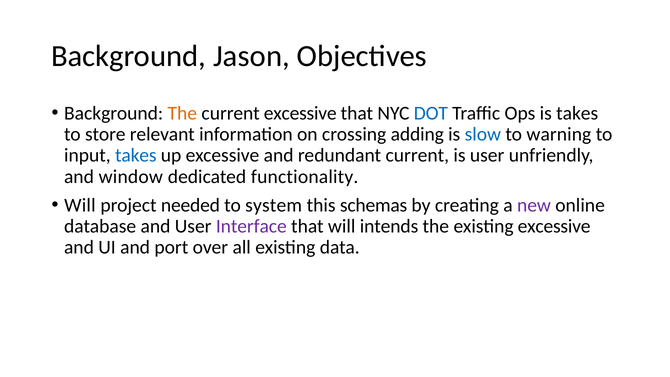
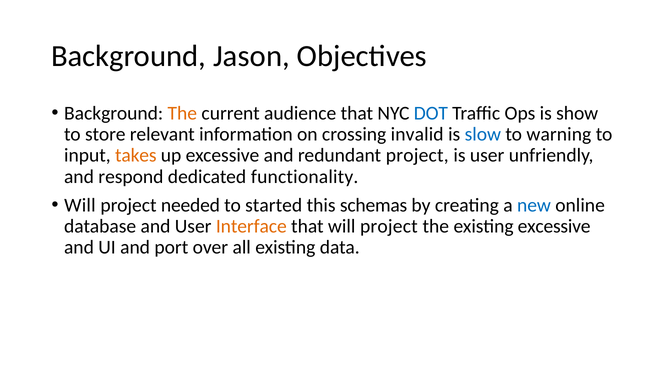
current excessive: excessive -> audience (300, 113)
is takes: takes -> show (577, 113)
adding: adding -> invalid (417, 134)
takes colour: blue -> orange (136, 155)
redundant current: current -> project (417, 155)
window: window -> respond (131, 177)
system: system -> started (274, 205)
new colour: purple -> blue (534, 205)
Interface colour: purple -> orange (251, 226)
that will intends: intends -> project (389, 226)
